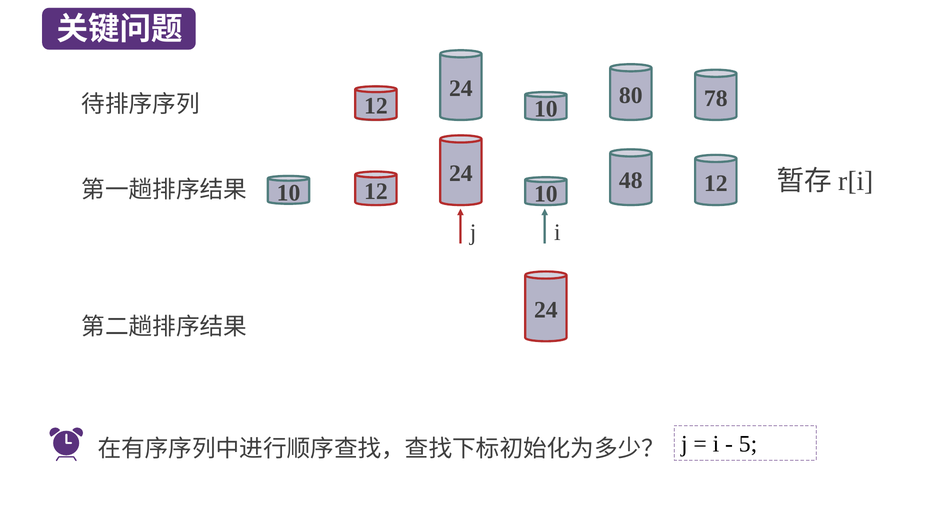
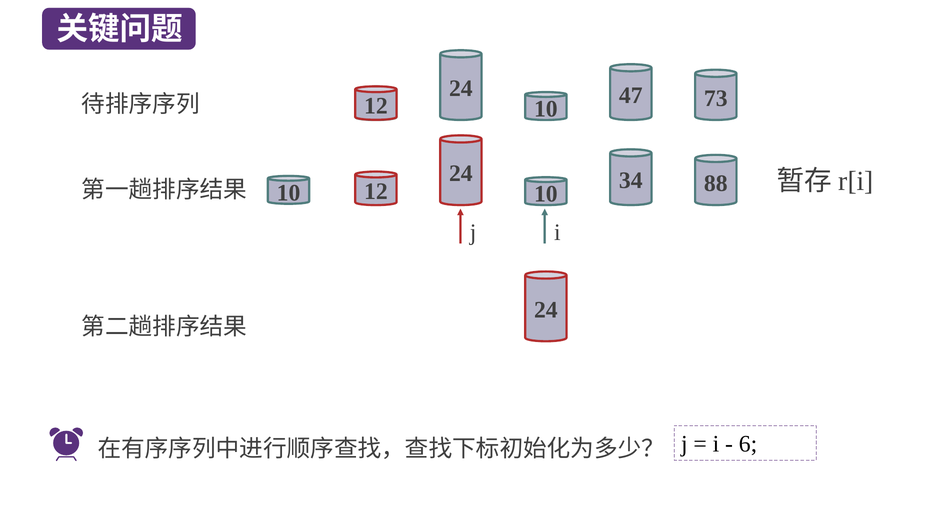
80: 80 -> 47 (631, 96)
78: 78 -> 73 (716, 98)
48: 48 -> 34 (631, 181)
10 12: 12 -> 88 (716, 183)
5: 5 -> 6 (748, 444)
